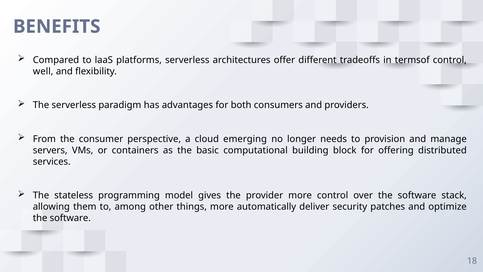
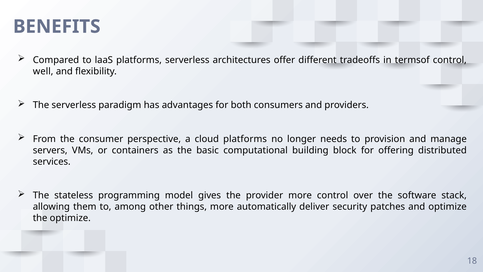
cloud emerging: emerging -> platforms (245, 139)
software: software -> optimize (70, 218)
